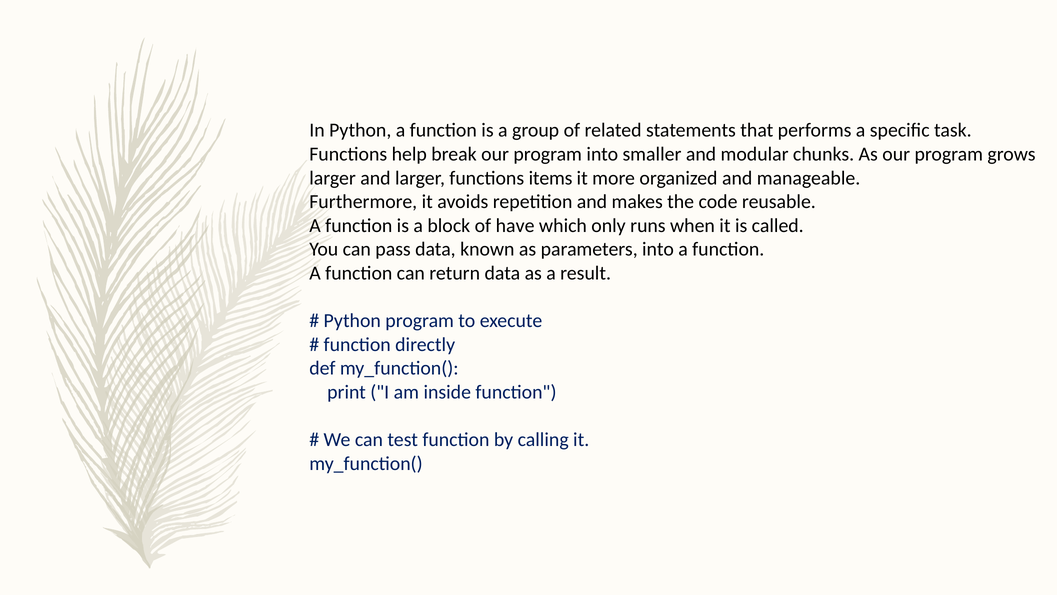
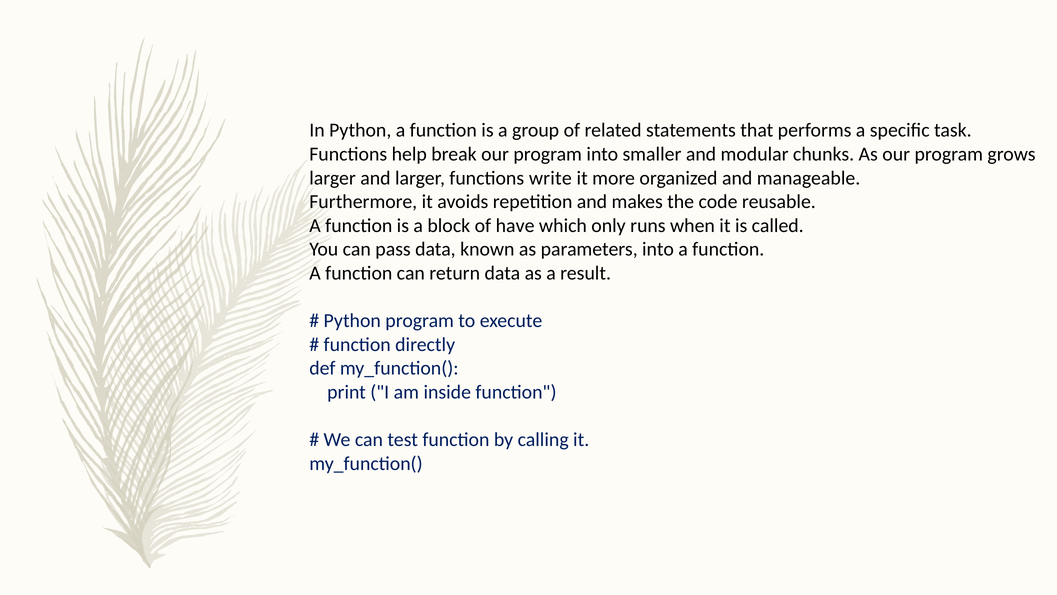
items: items -> write (550, 178)
